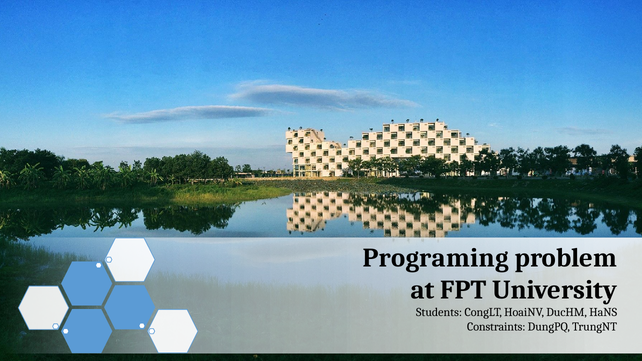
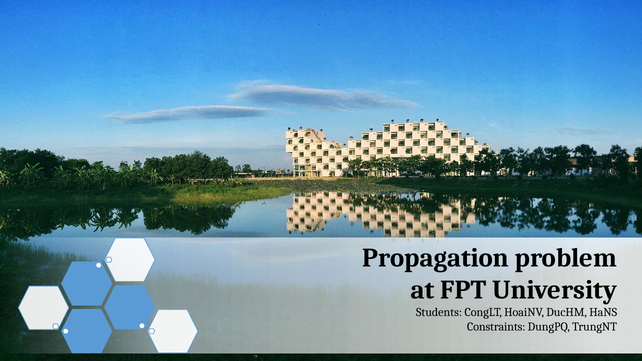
Programing: Programing -> Propagation (436, 258)
